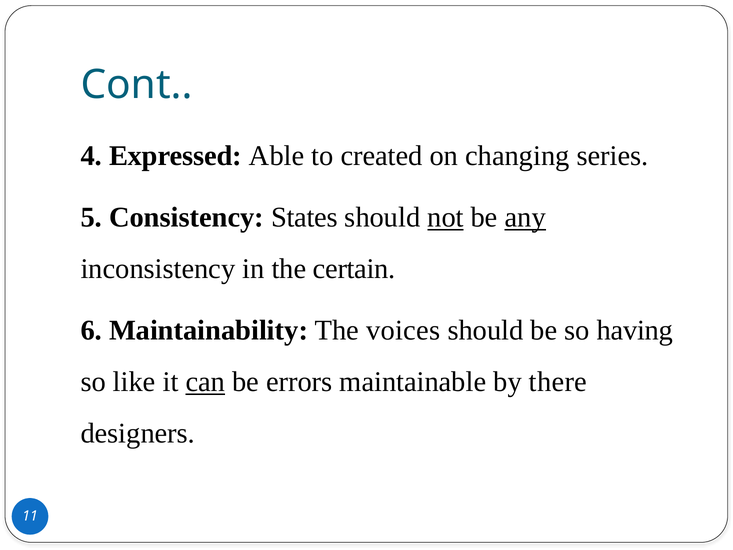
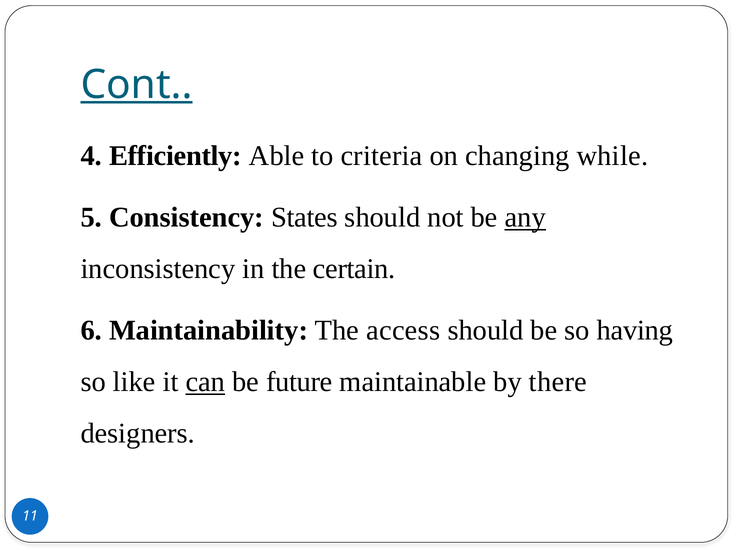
Cont underline: none -> present (137, 85)
Expressed: Expressed -> Efficiently (175, 156)
created: created -> criteria (382, 156)
series: series -> while (612, 156)
not underline: present -> none (446, 217)
voices: voices -> access (403, 330)
errors: errors -> future (299, 382)
